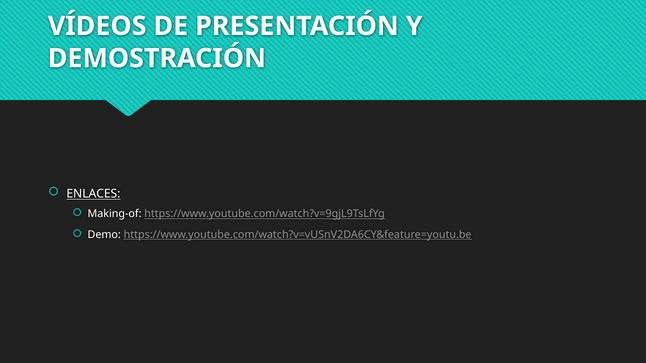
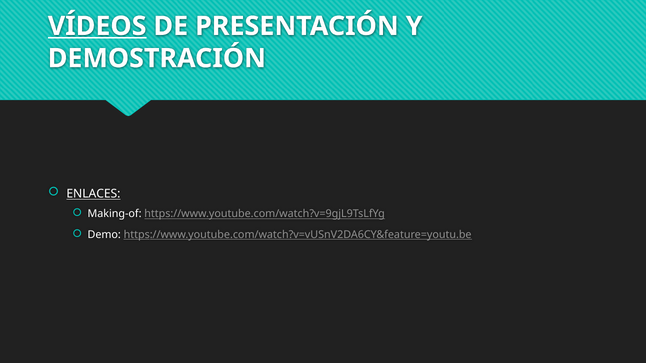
VÍDEOS underline: none -> present (97, 26)
